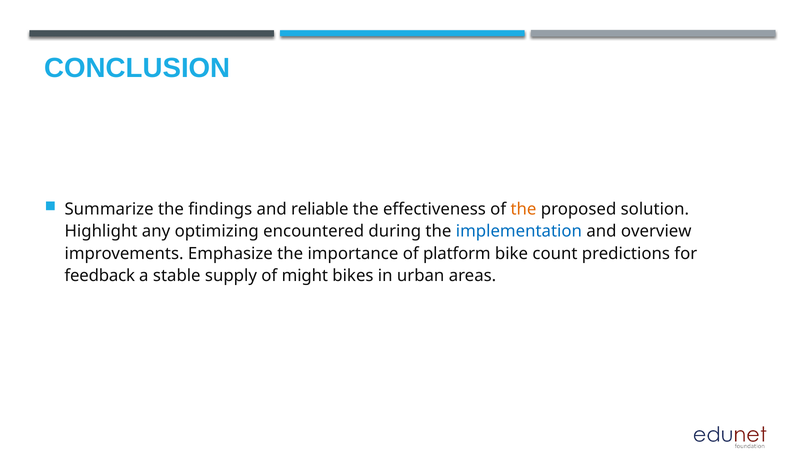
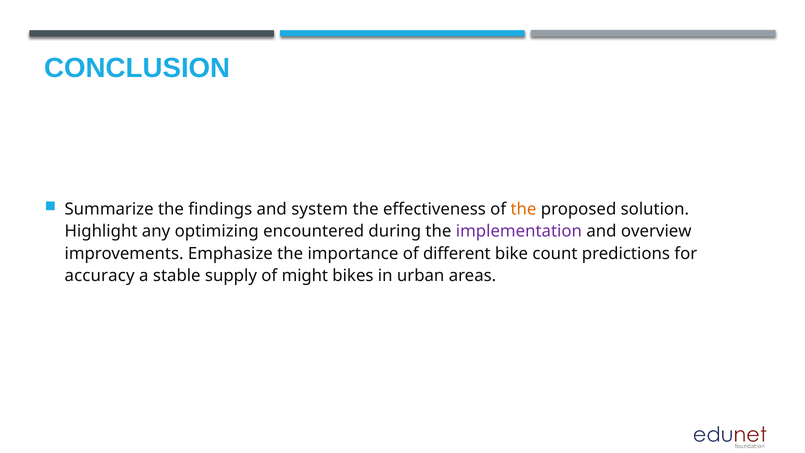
reliable: reliable -> system (320, 209)
implementation colour: blue -> purple (519, 231)
platform: platform -> different (457, 254)
feedback: feedback -> accuracy (100, 276)
